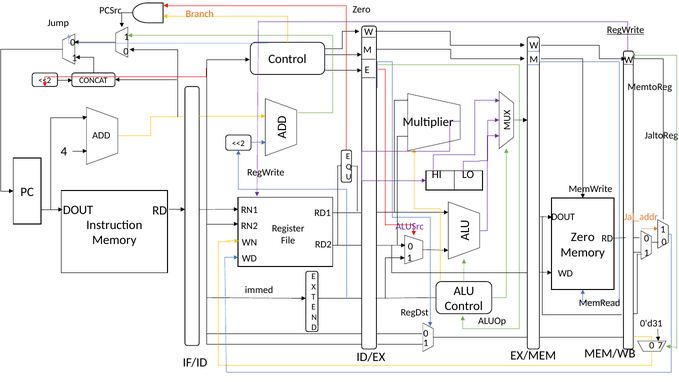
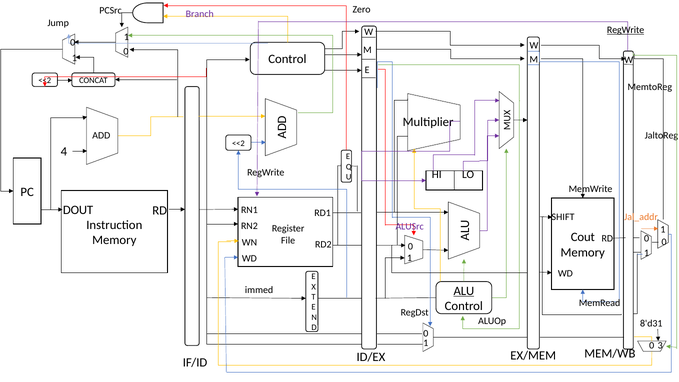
Branch colour: orange -> purple (200, 14)
DOUT: DOUT -> SHIFT (563, 217)
Zero: Zero -> Cout (583, 237)
ALU underline: none -> present (464, 291)
0'd31: 0'd31 -> 8'd31 (651, 323)
7: 7 -> 3 (660, 346)
